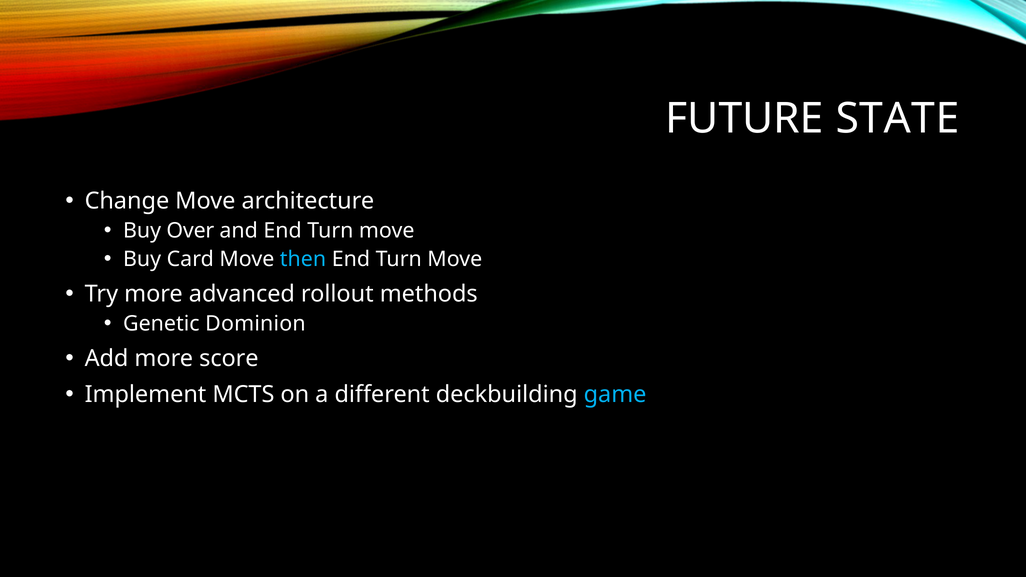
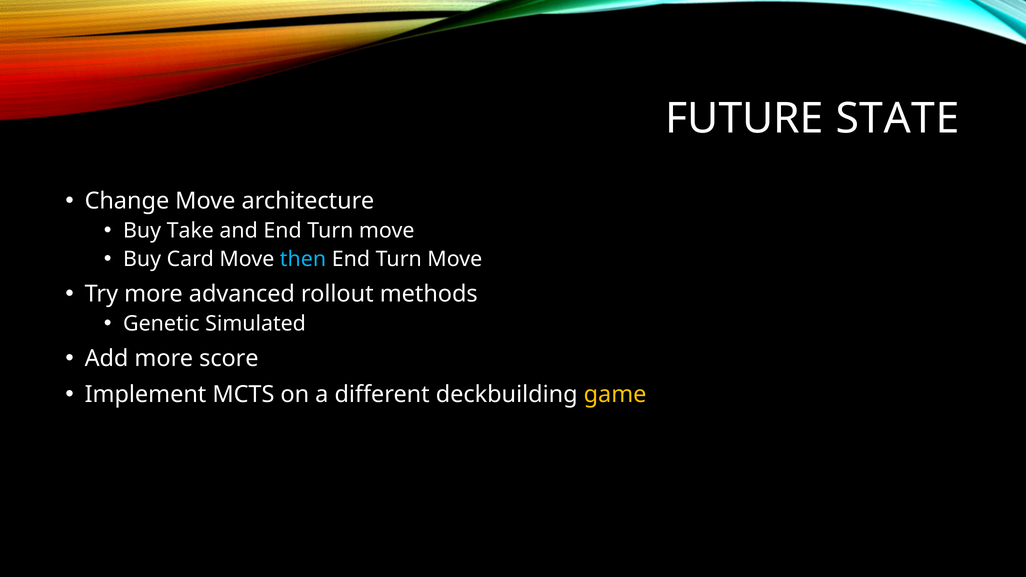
Over: Over -> Take (190, 231)
Dominion: Dominion -> Simulated (256, 324)
game colour: light blue -> yellow (615, 395)
